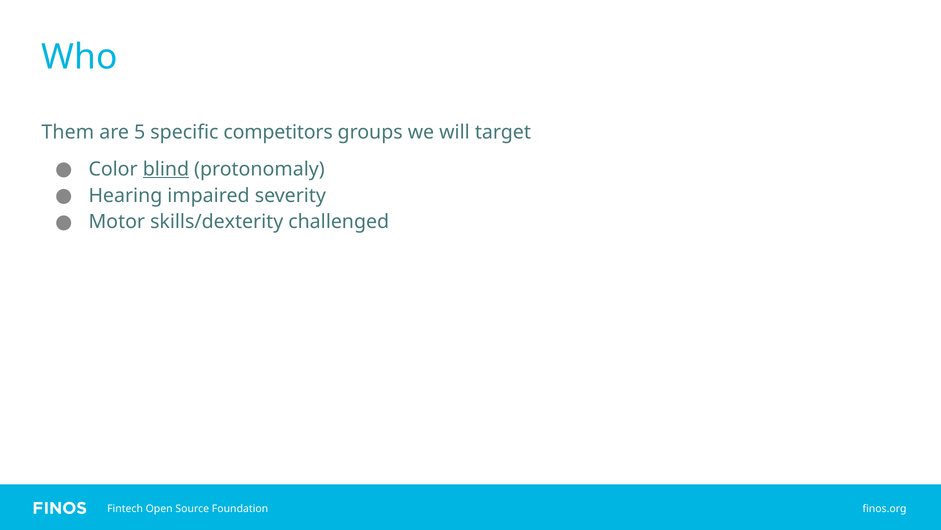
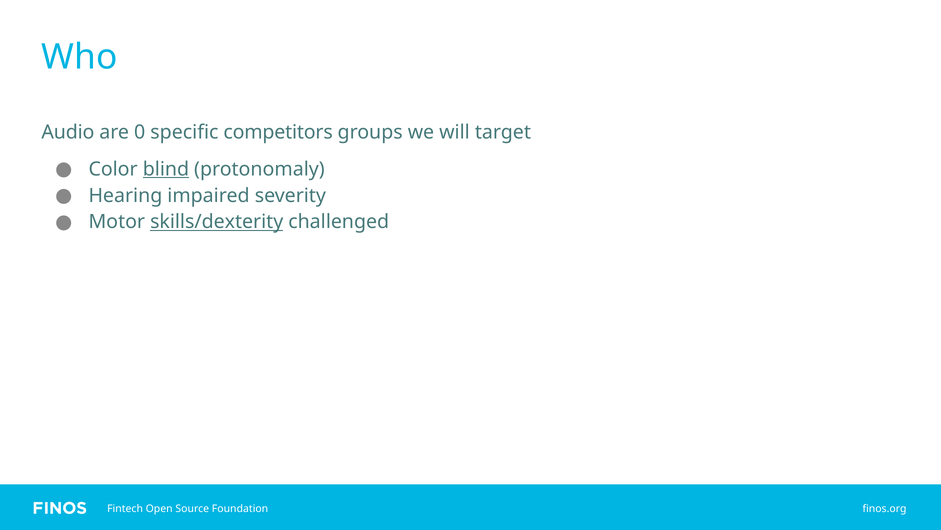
Them: Them -> Audio (68, 132)
5: 5 -> 0 (140, 132)
skills/dexterity underline: none -> present (217, 222)
